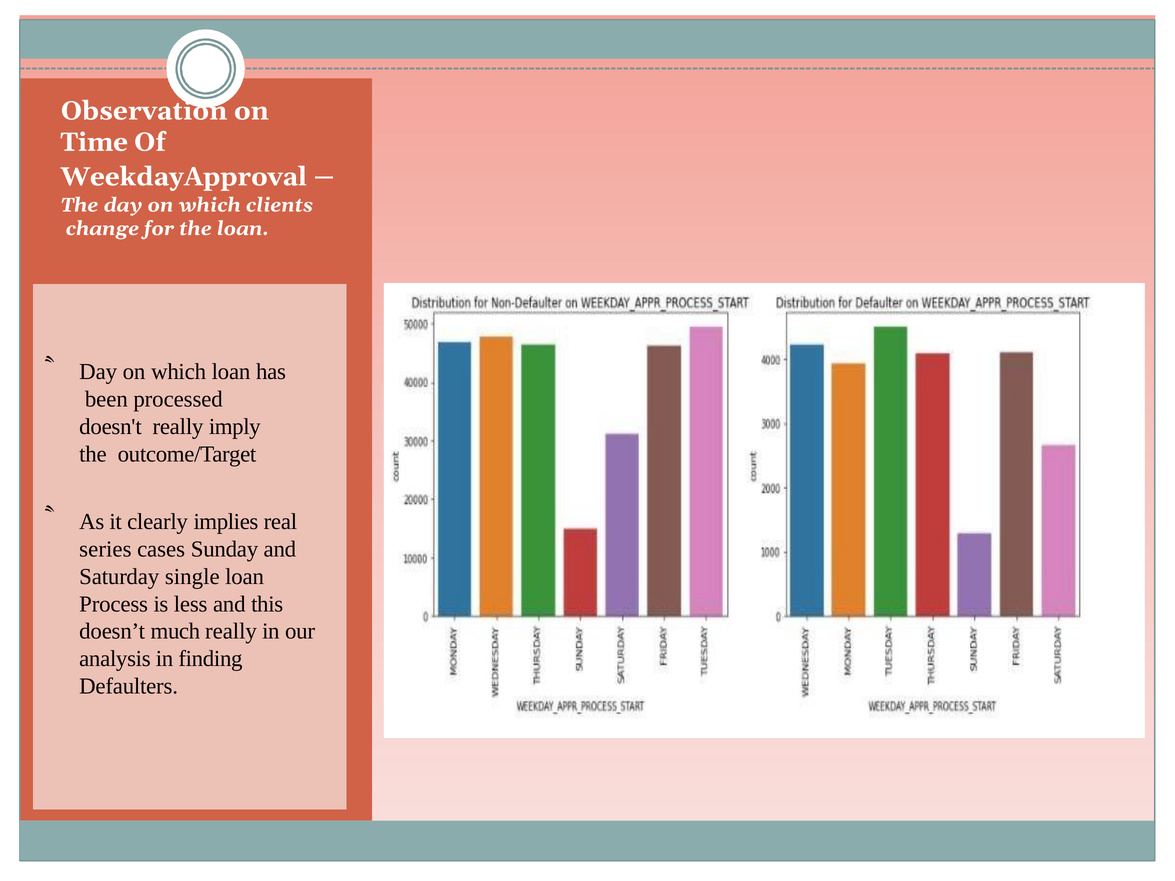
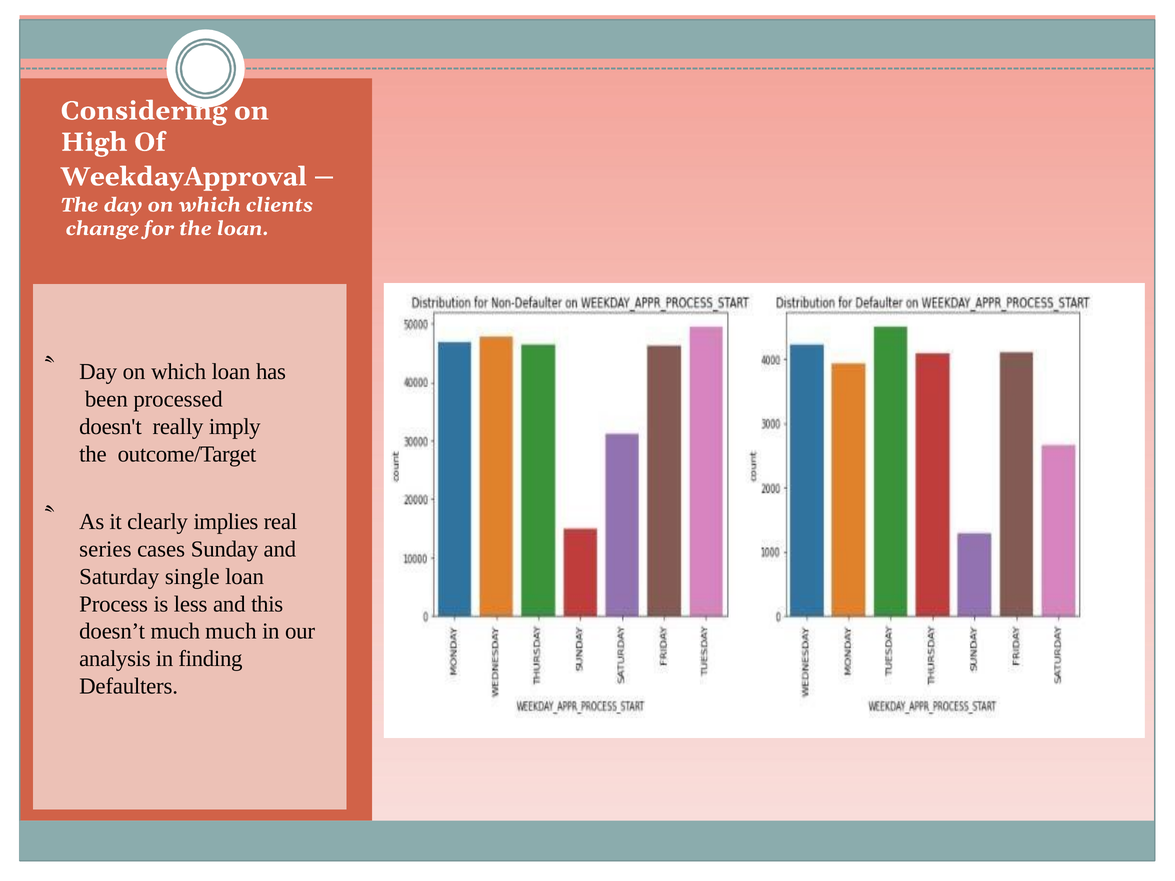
Observation: Observation -> Considering (144, 111)
Time: Time -> High (94, 142)
much really: really -> much (231, 632)
